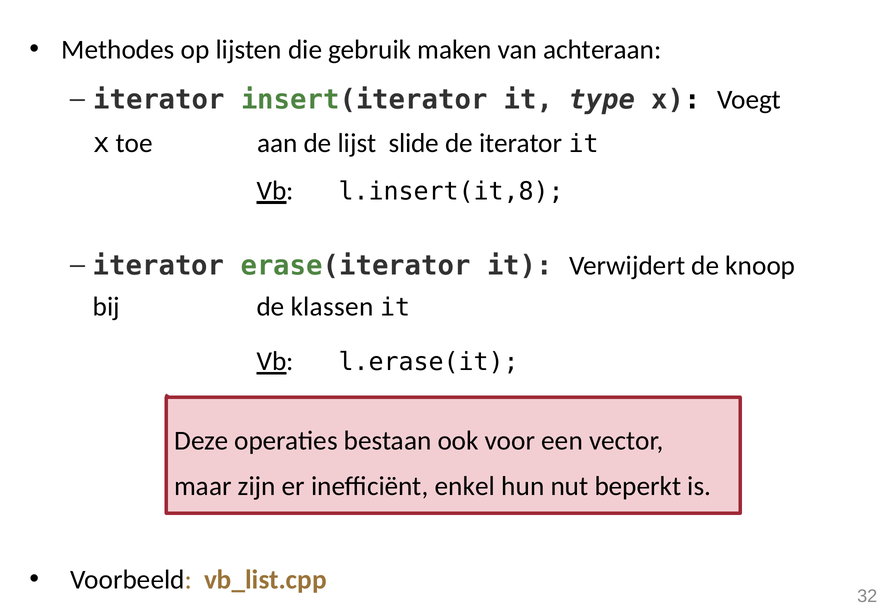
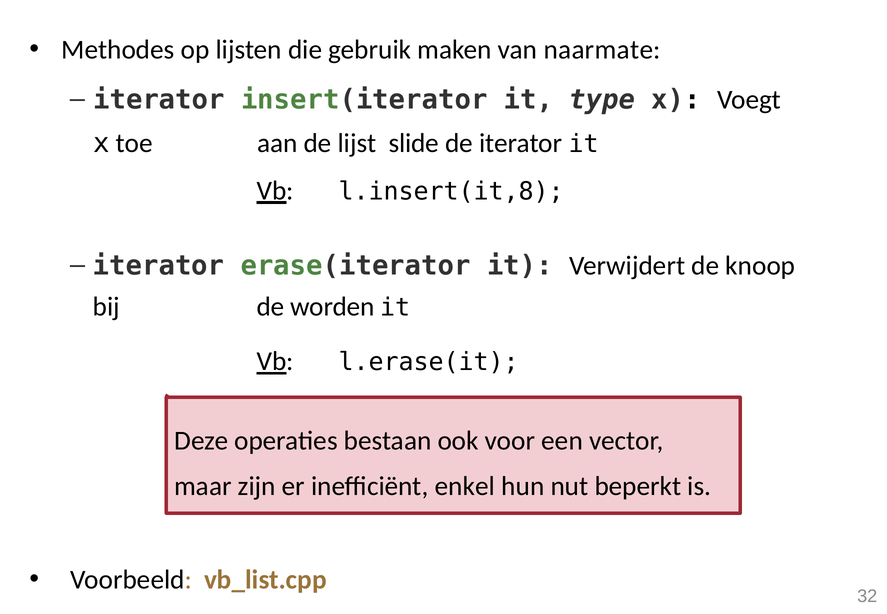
achteraan: achteraan -> naarmate (602, 50)
klassen: klassen -> worden (332, 307)
